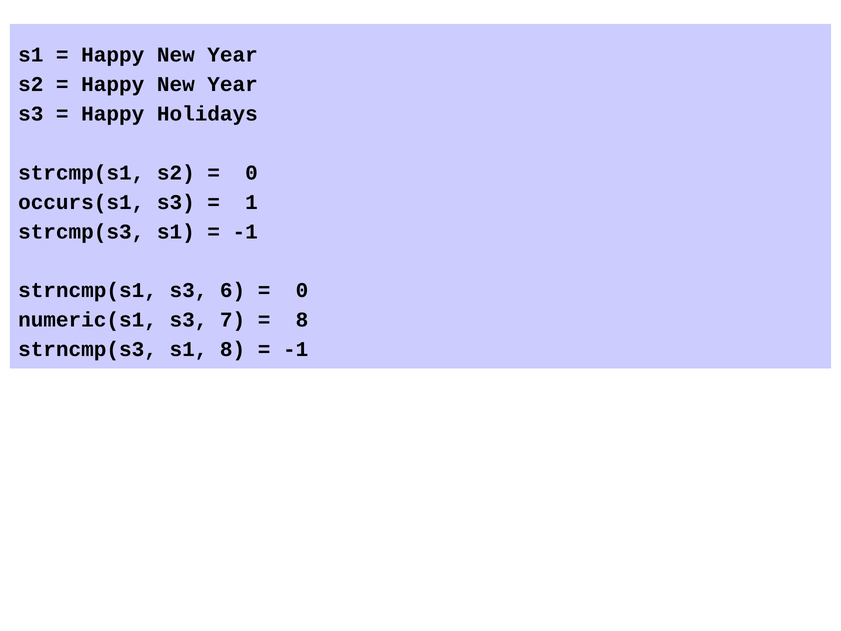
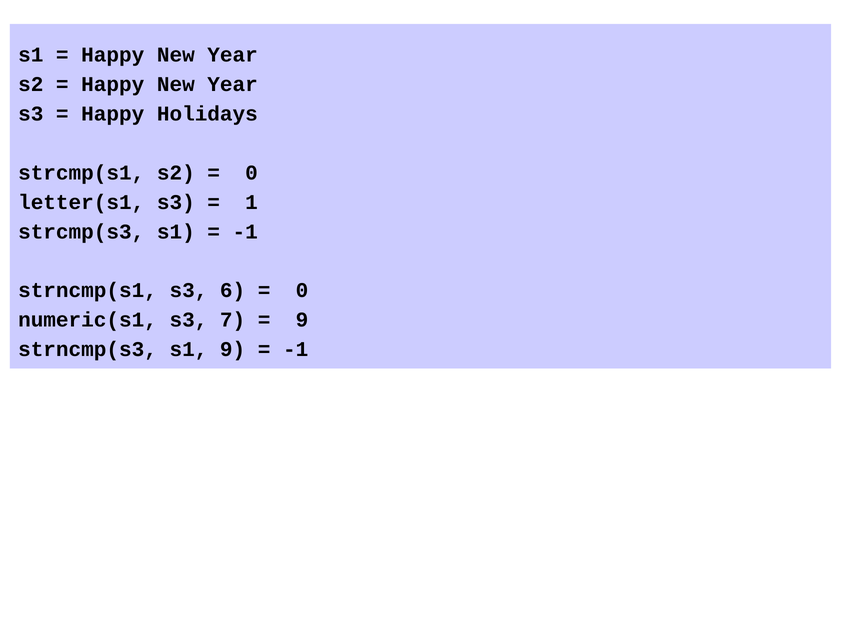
occurs(s1: occurs(s1 -> letter(s1 (81, 202)
8: 8 -> 9 (302, 320)
s1 8: 8 -> 9 (233, 349)
